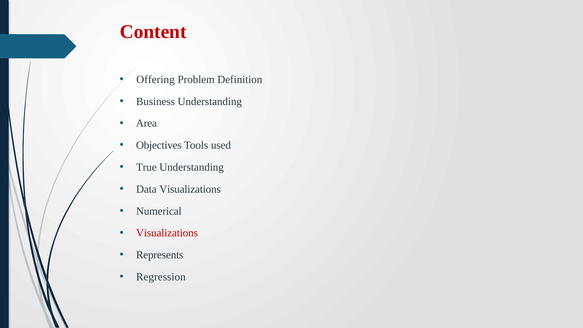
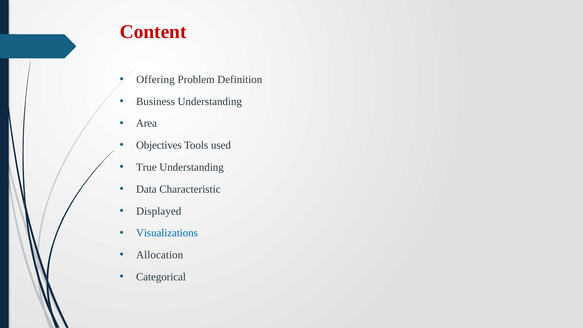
Data Visualizations: Visualizations -> Characteristic (190, 189)
Numerical: Numerical -> Displayed (159, 211)
Visualizations colour: red -> blue (167, 233)
Represents: Represents -> Allocation (160, 255)
Regression: Regression -> Categorical (161, 277)
